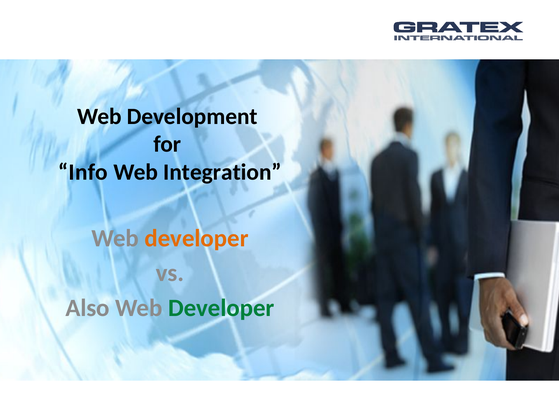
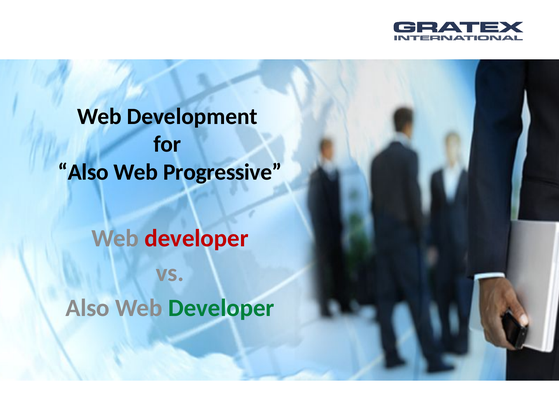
Info: Info -> Also (83, 172)
Integration: Integration -> Progressive (223, 172)
developer colour: orange -> red (197, 238)
